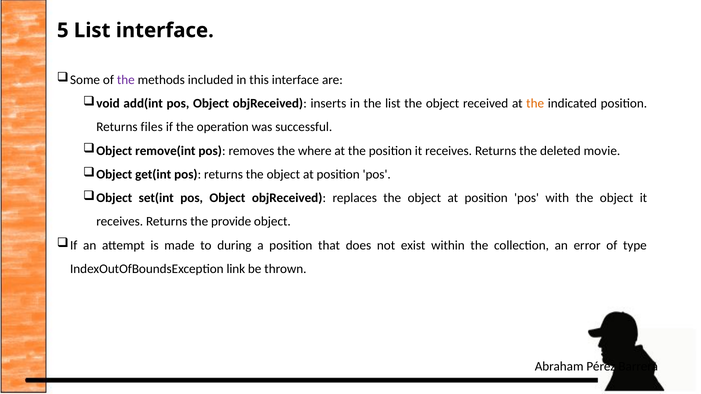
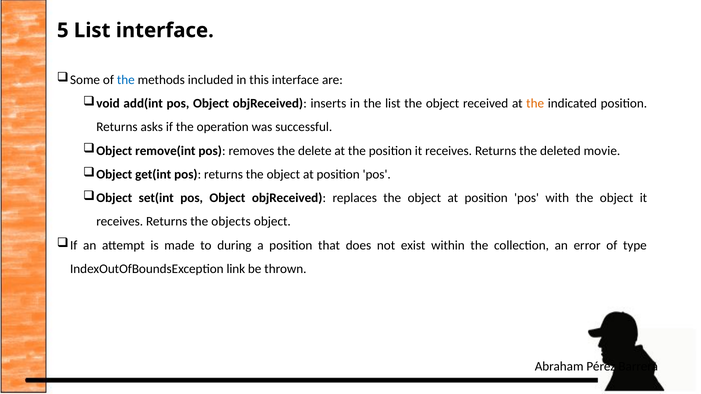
the colour: purple -> blue (126, 80)
files: files -> asks (152, 127)
where: where -> delete (315, 151)
provide: provide -> objects (231, 222)
